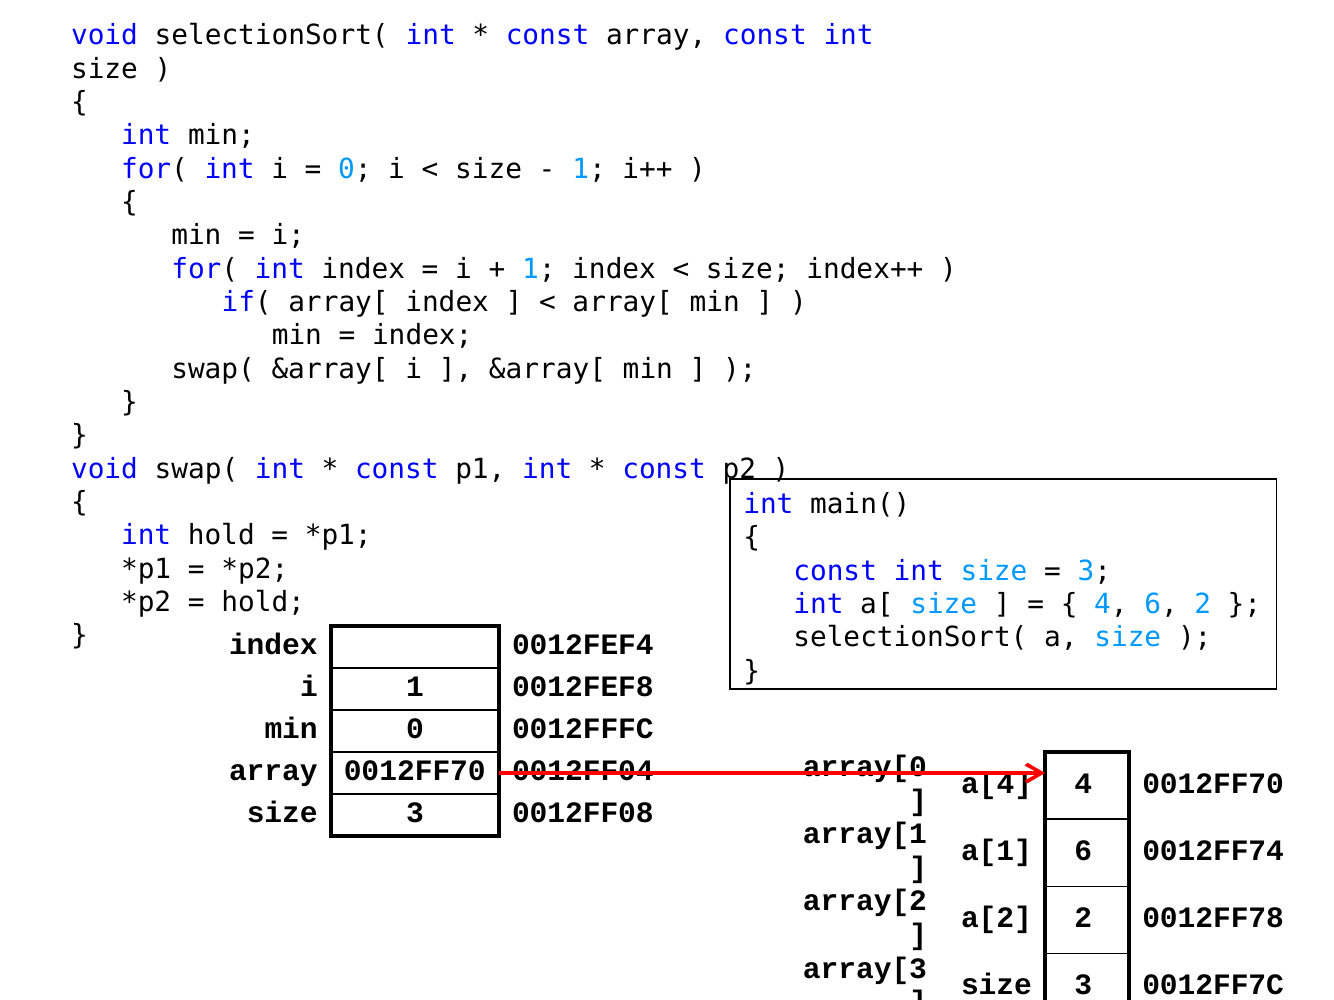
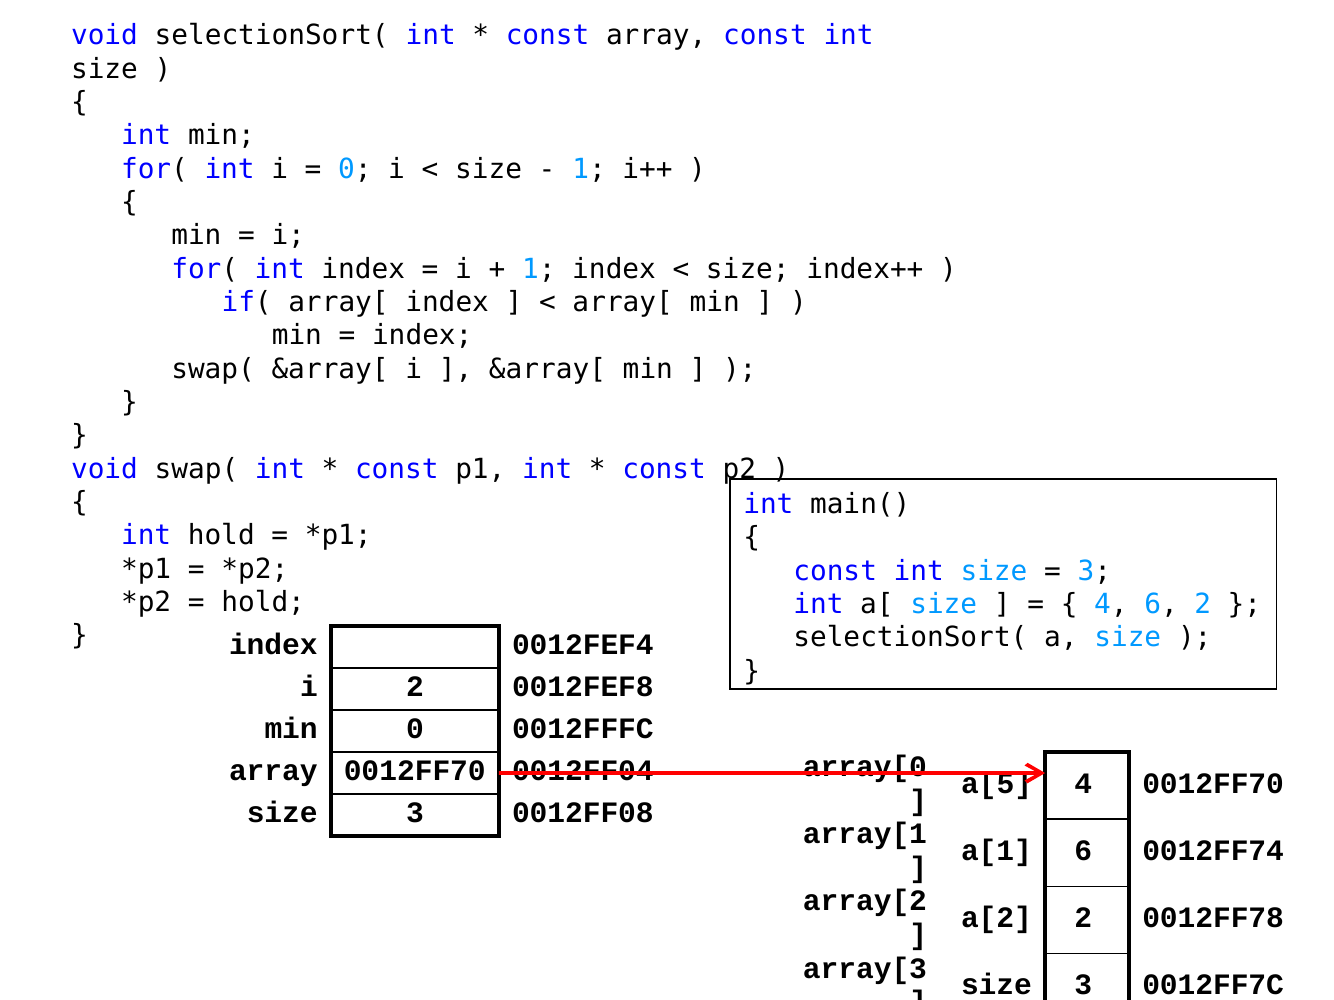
i 1: 1 -> 2 (415, 687)
a[4: a[4 -> a[5 (997, 784)
